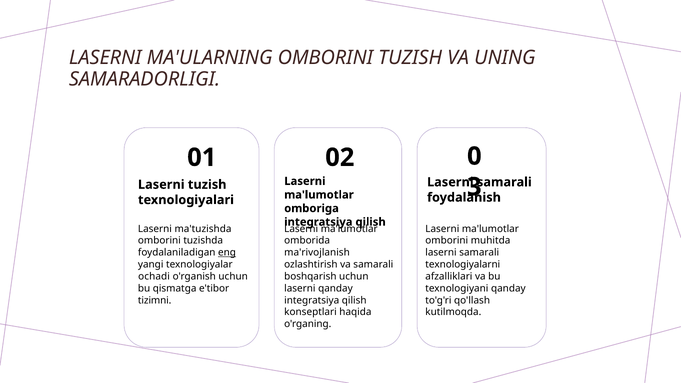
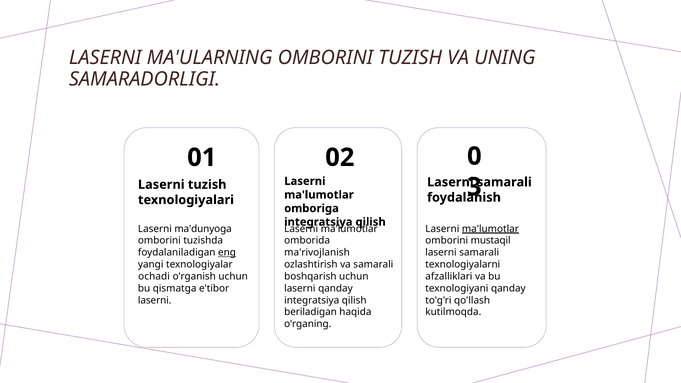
ma'lumotlar underline: none -> present (490, 229)
ma'tuzishda: ma'tuzishda -> ma'dunyoga (203, 229)
muhitda: muhitda -> mustaqil (491, 241)
tizimni: tizimni -> laserni (155, 300)
konseptlari: konseptlari -> beriladigan (311, 312)
